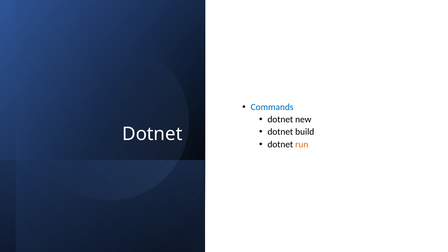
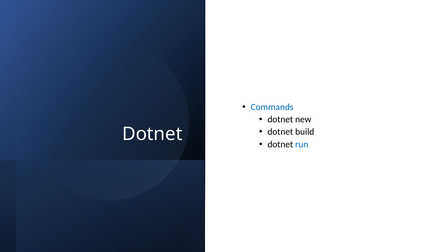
run colour: orange -> blue (302, 144)
